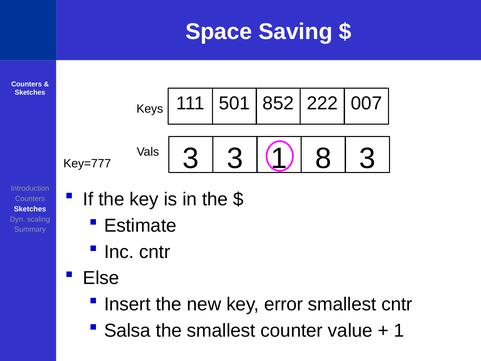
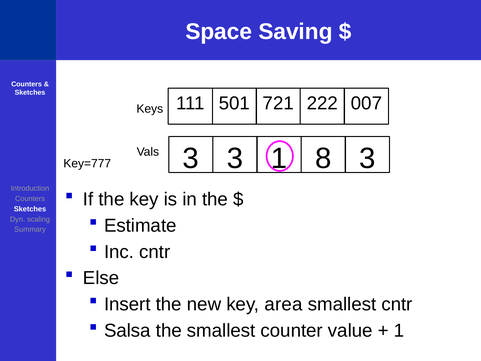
852: 852 -> 721 (278, 103)
error: error -> area (283, 304)
